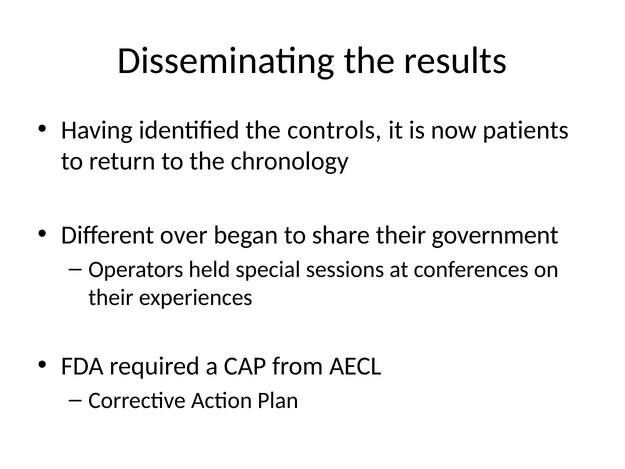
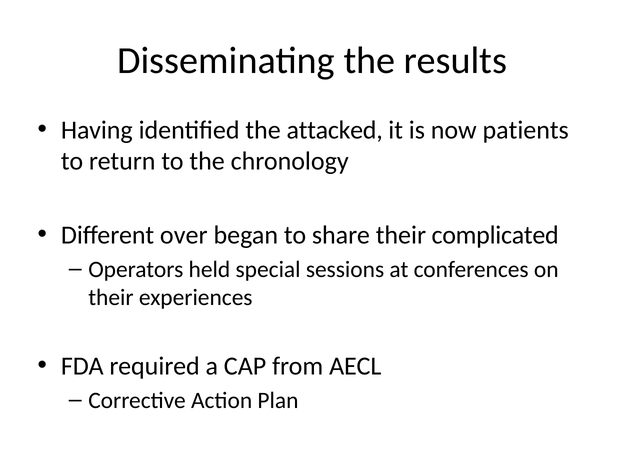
controls: controls -> attacked (335, 130)
government: government -> complicated (495, 235)
